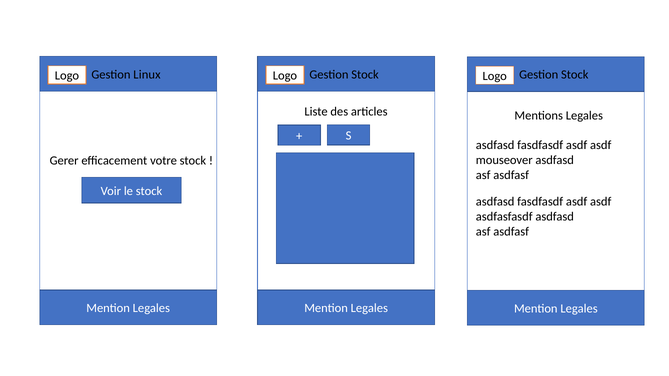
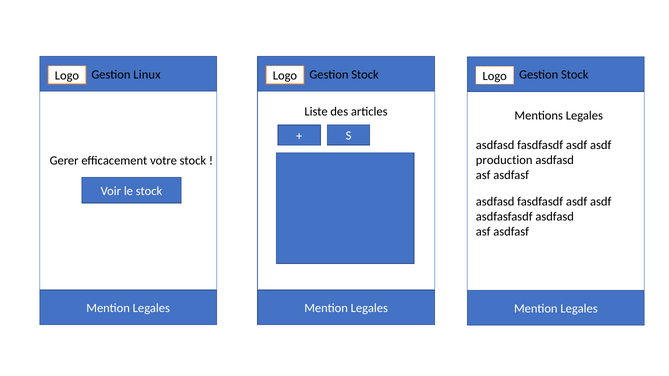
mouseover: mouseover -> production (504, 160)
